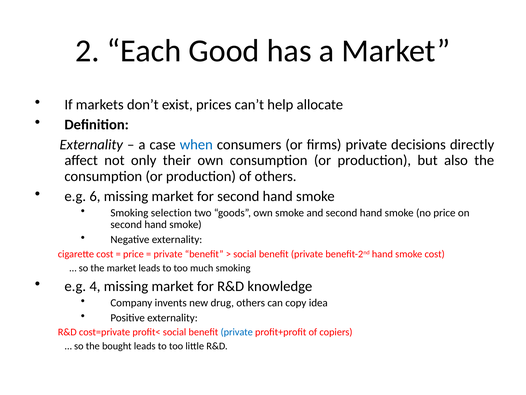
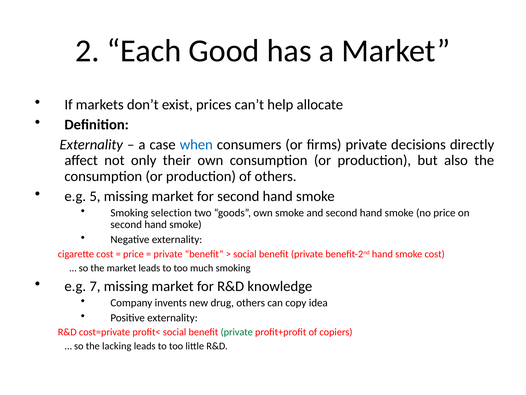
6: 6 -> 5 (95, 196)
4: 4 -> 7 (95, 286)
private colour: blue -> green (237, 332)
bought: bought -> lacking (117, 346)
